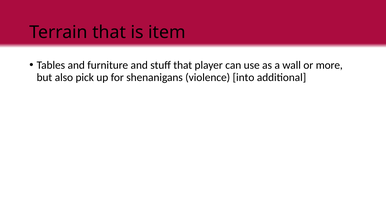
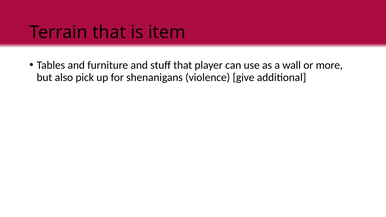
into: into -> give (244, 77)
